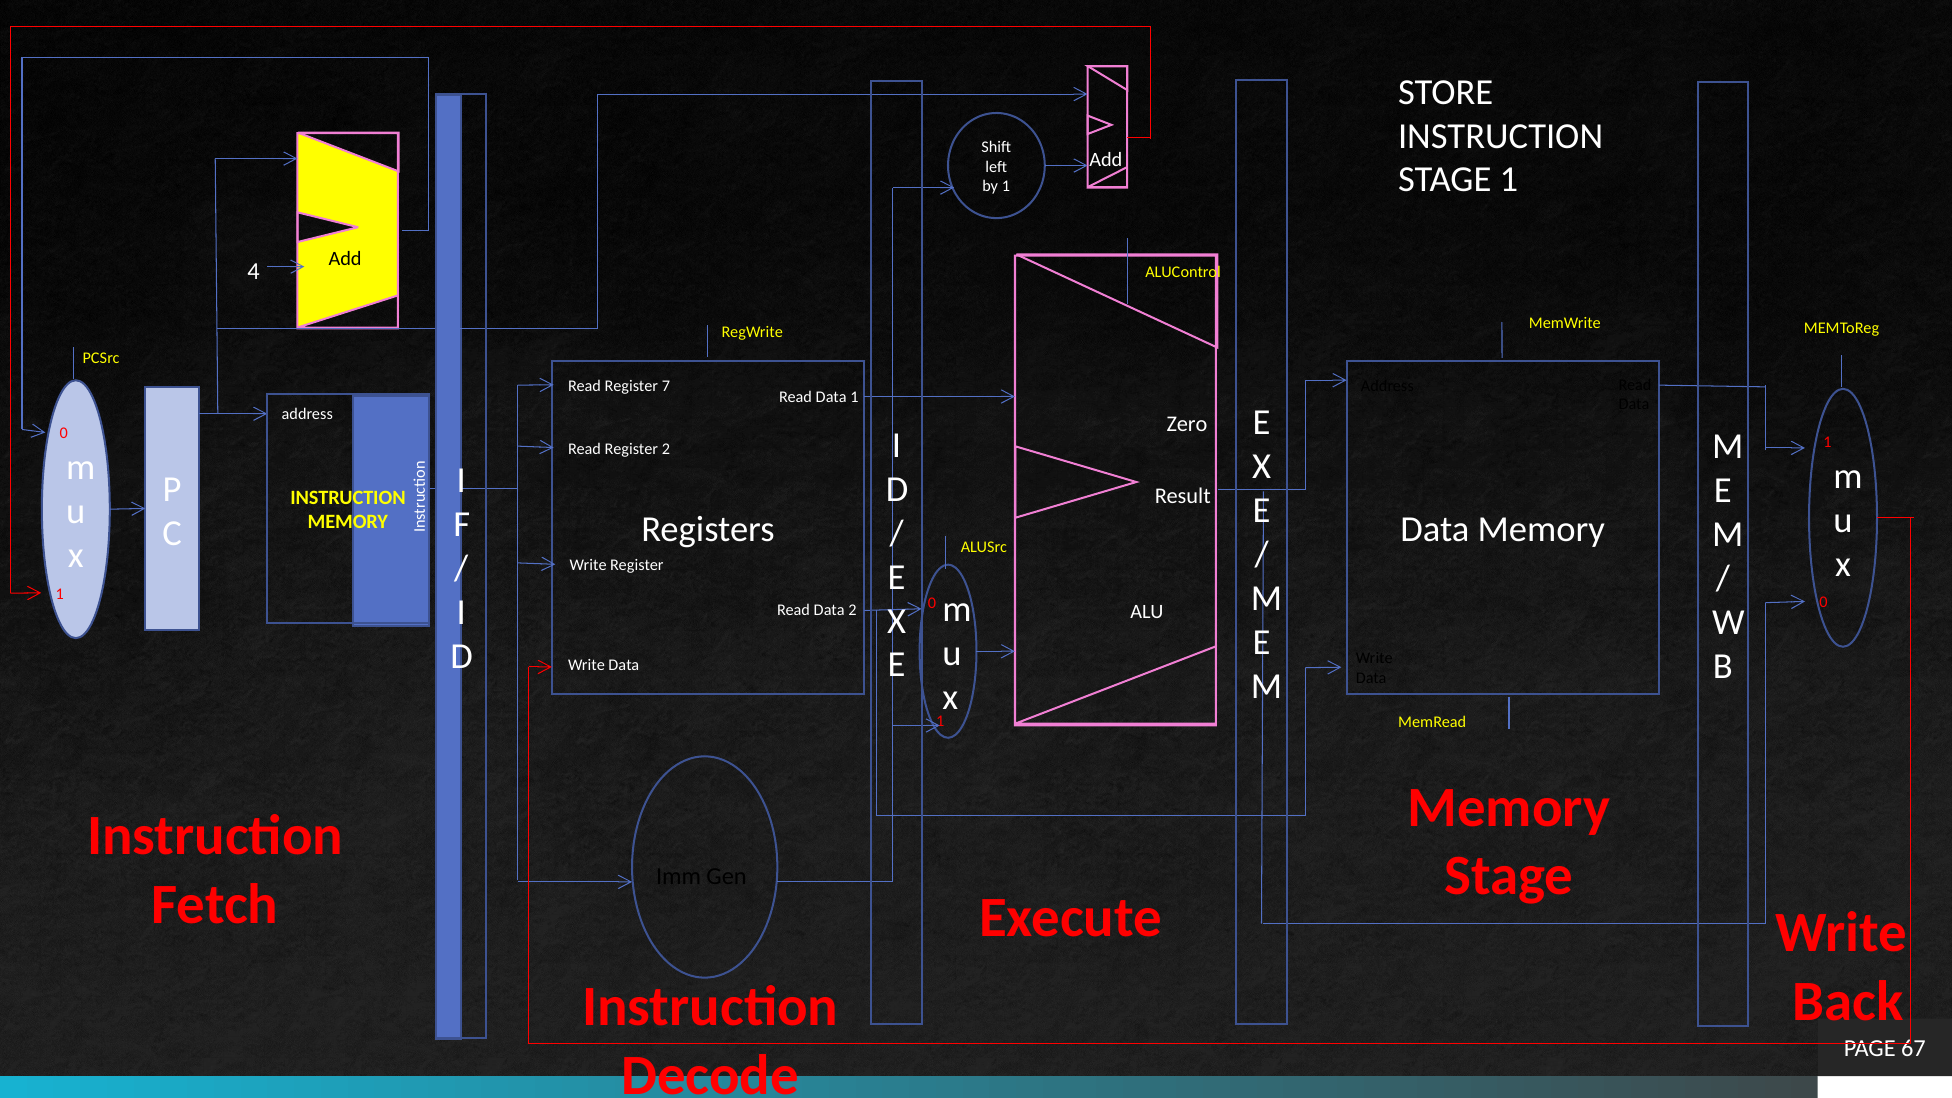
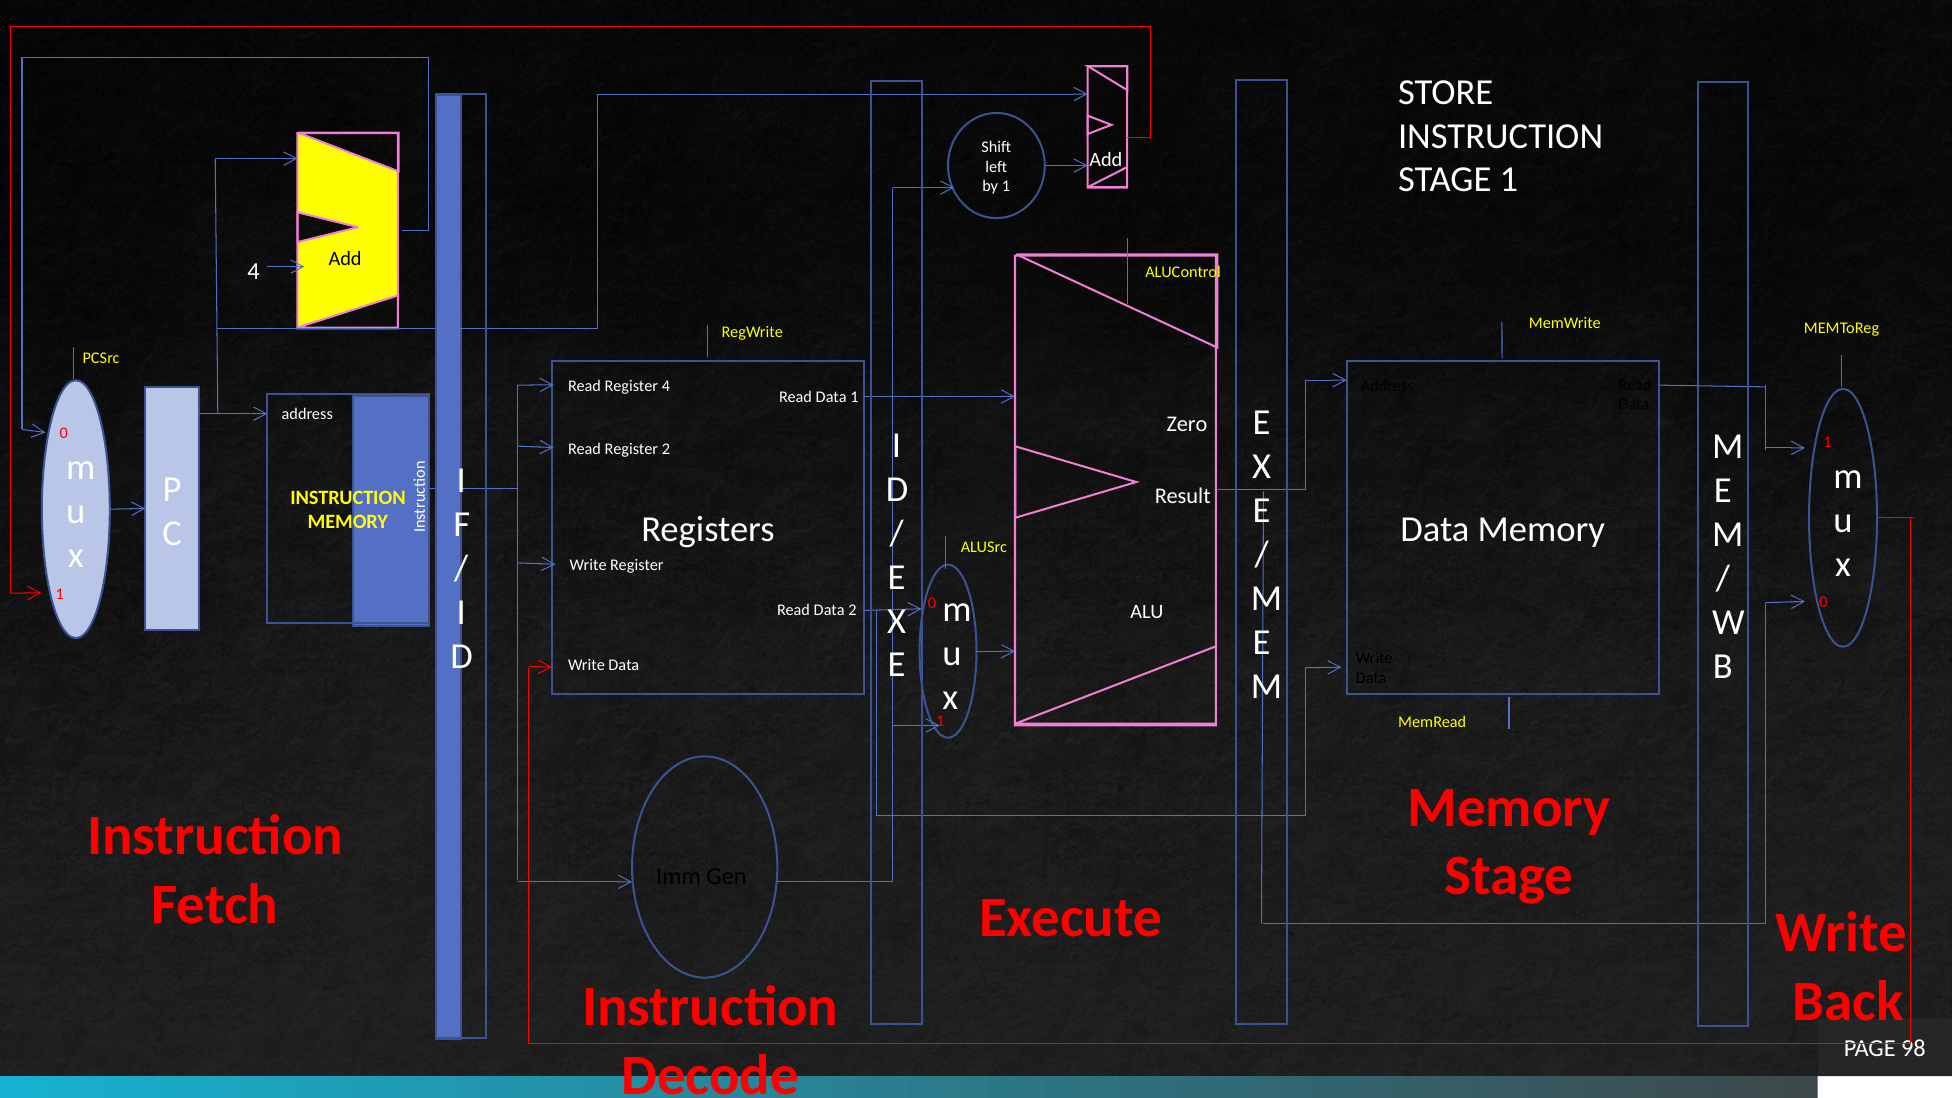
Register 7: 7 -> 4 (666, 386)
67: 67 -> 98 (1913, 1049)
